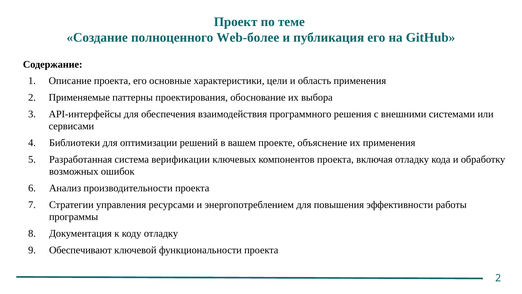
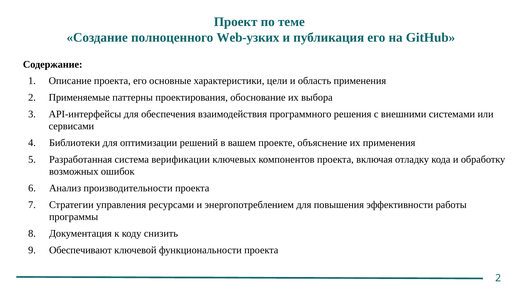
Web-более: Web-более -> Web-узких (248, 38)
коду отладку: отладку -> снизить (161, 233)
